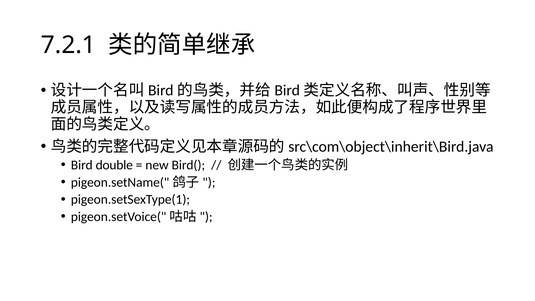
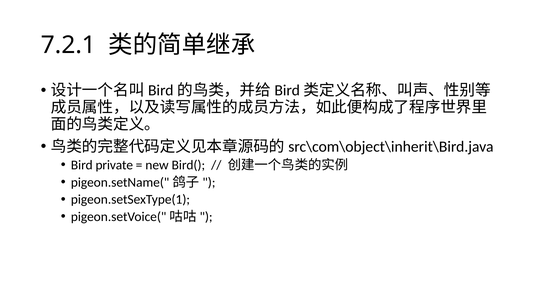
double: double -> private (114, 165)
